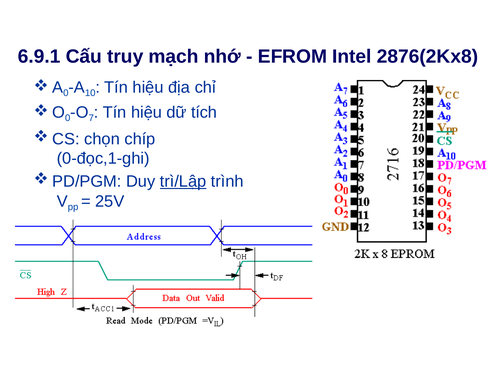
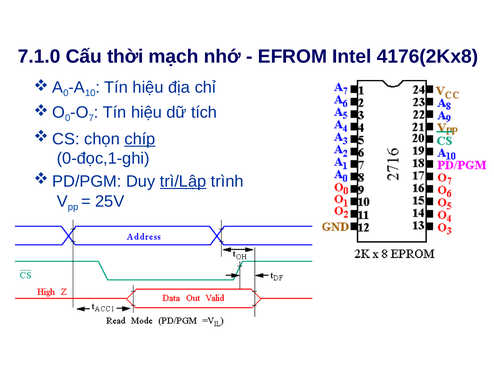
6.9.1: 6.9.1 -> 7.1.0 (39, 56)
truy: truy -> thời (125, 56)
2876(2Kx8: 2876(2Kx8 -> 4176(2Kx8 (427, 56)
chíp underline: none -> present (140, 139)
